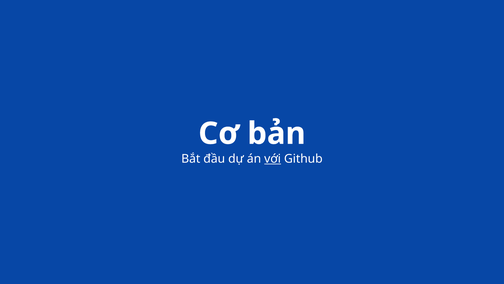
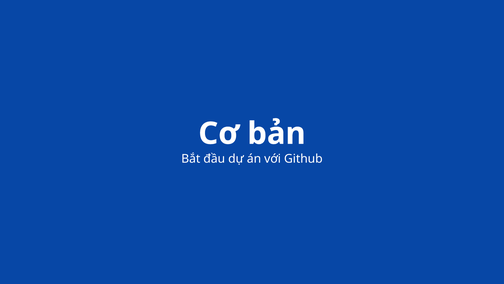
với underline: present -> none (273, 159)
